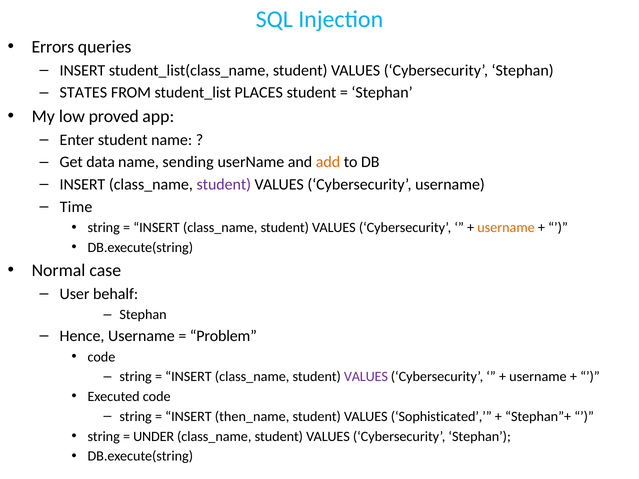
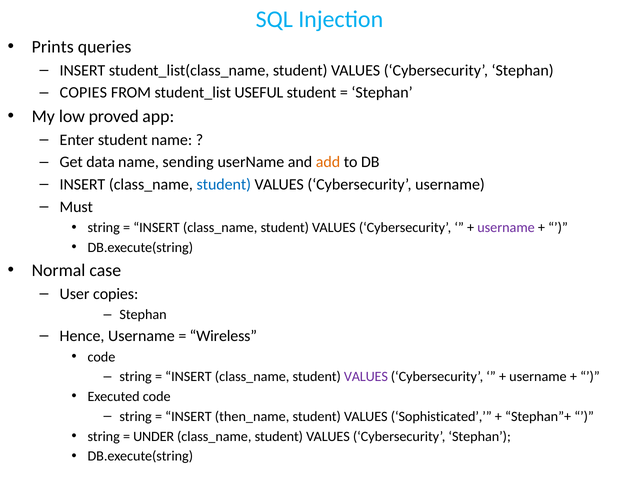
Errors: Errors -> Prints (53, 47)
STATES: STATES -> COPIES (83, 93)
PLACES: PLACES -> USEFUL (259, 93)
student colour: purple -> blue (224, 185)
Time: Time -> Must (76, 207)
username colour: orange -> purple (506, 228)
User behalf: behalf -> copies (116, 294)
Problem: Problem -> Wireless (223, 336)
